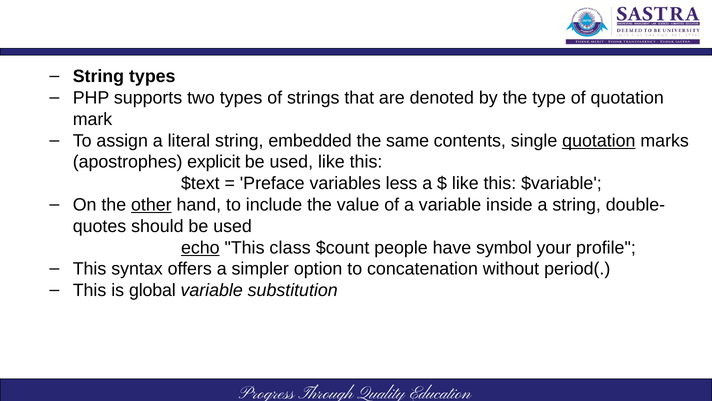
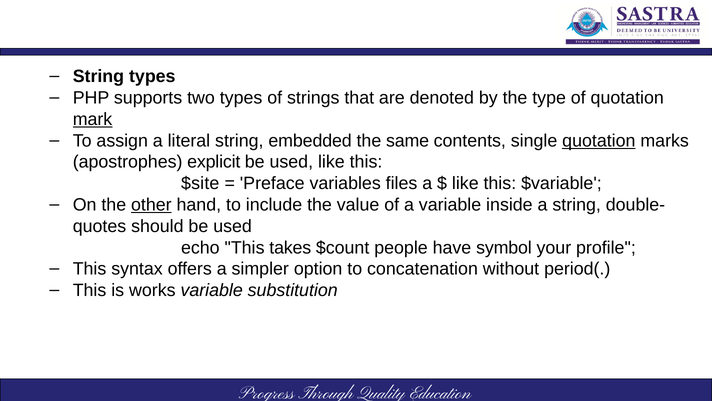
mark underline: none -> present (93, 119)
$text: $text -> $site (200, 183)
less: less -> files (402, 183)
echo underline: present -> none (200, 247)
class: class -> takes (290, 247)
global: global -> works (152, 290)
